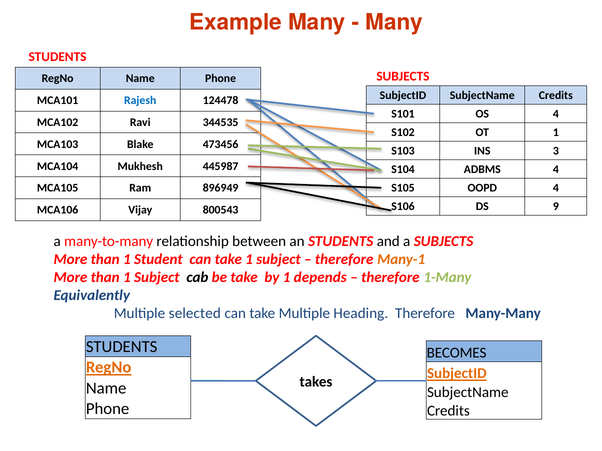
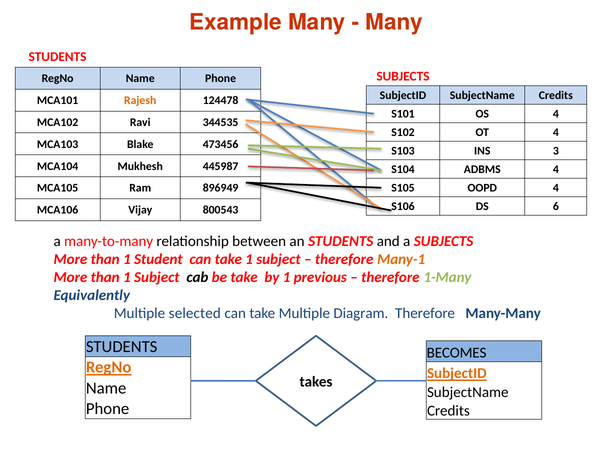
Rajesh colour: blue -> orange (140, 101)
OT 1: 1 -> 4 (556, 133)
9: 9 -> 6 (556, 207)
depends: depends -> previous (320, 277)
Heading: Heading -> Diagram (361, 314)
